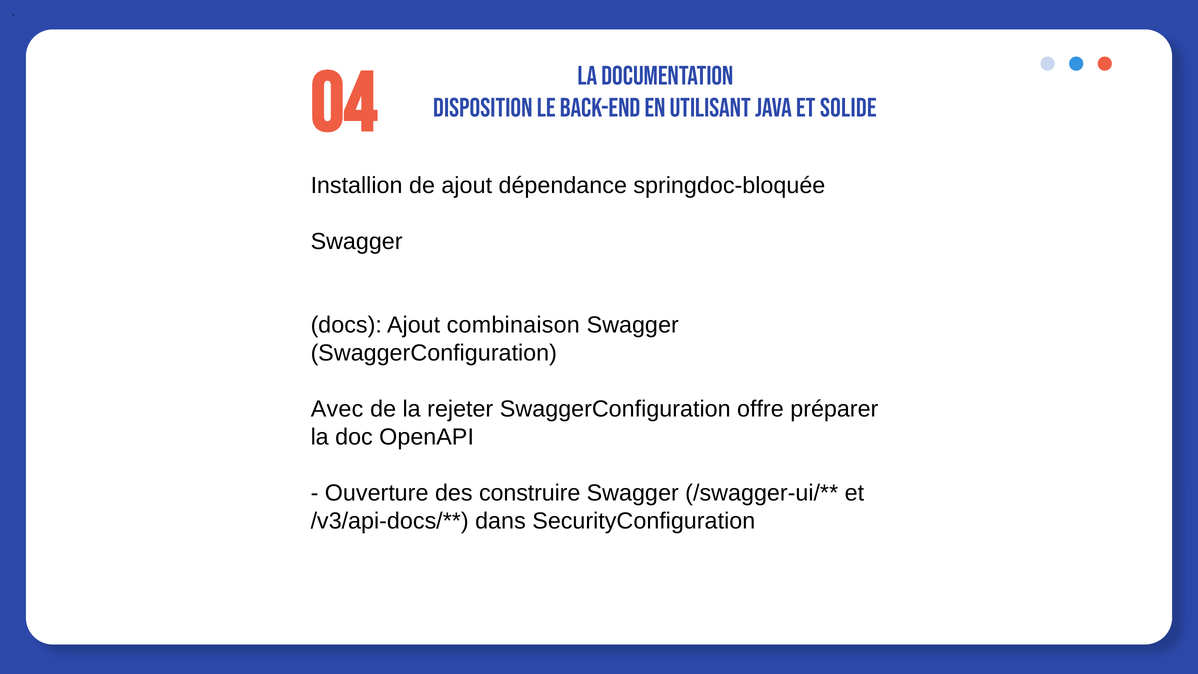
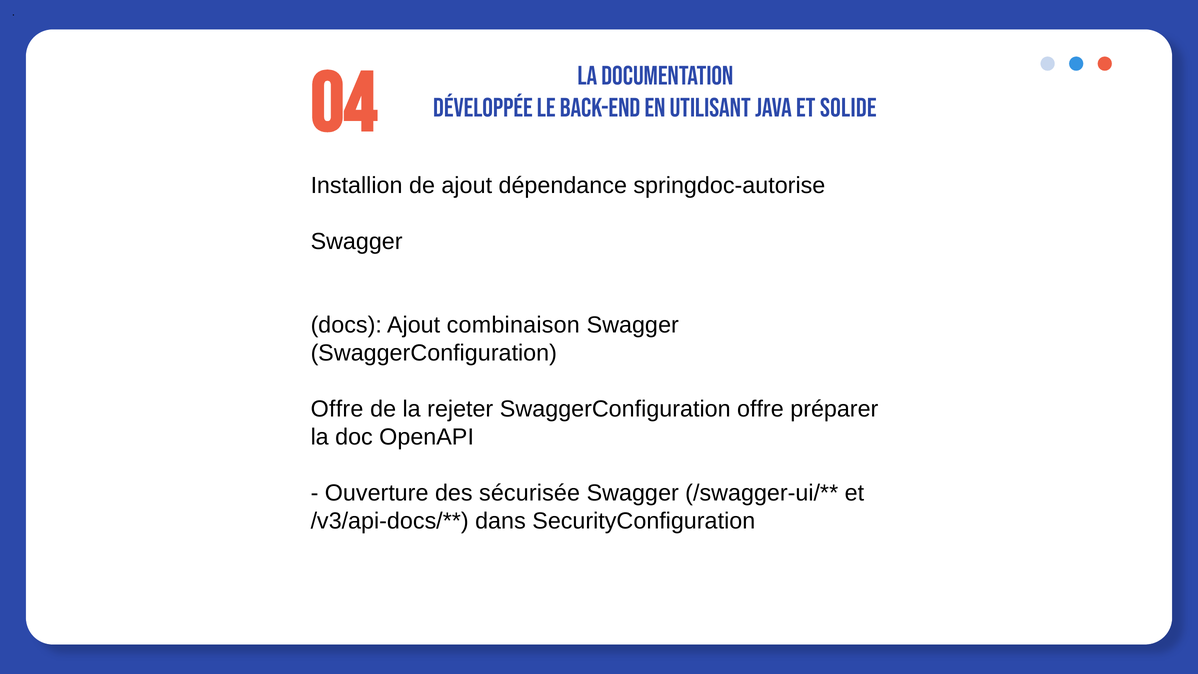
Disposition: Disposition -> Développée (483, 108)
springdoc-bloquée: springdoc-bloquée -> springdoc-autorise (729, 185)
Avec: Avec -> Offre (337, 409)
construire: construire -> sécurisée (530, 493)
